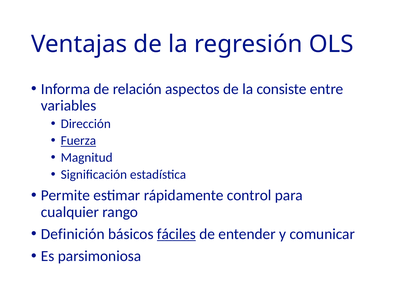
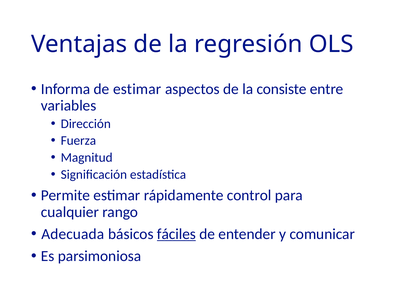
de relación: relación -> estimar (137, 89)
Fuerza underline: present -> none (78, 141)
Definición: Definición -> Adecuada (73, 234)
